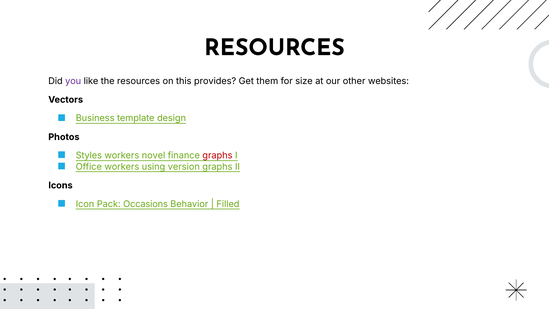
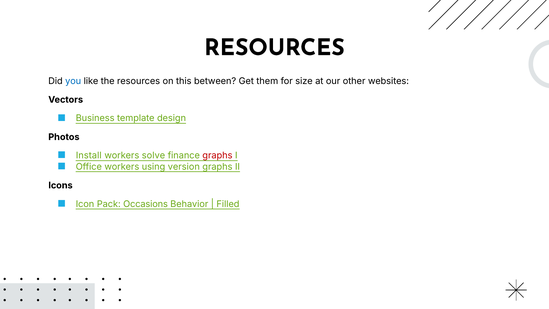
you colour: purple -> blue (73, 81)
provides: provides -> between (215, 81)
Styles: Styles -> Install (89, 156)
novel: novel -> solve (153, 156)
